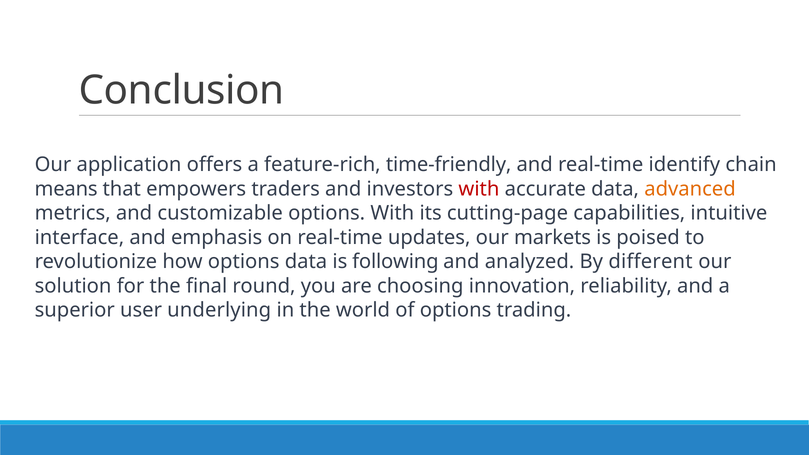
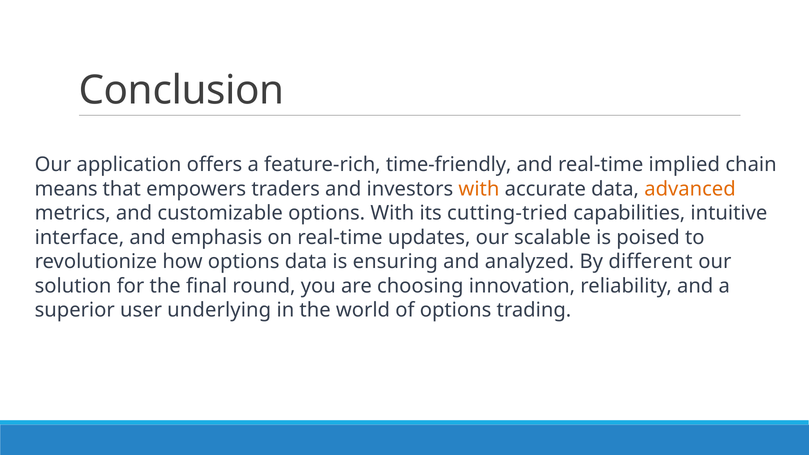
identify: identify -> implied (684, 165)
with colour: red -> orange (479, 189)
cutting-page: cutting-page -> cutting-tried (507, 213)
markets: markets -> scalable (552, 238)
following: following -> ensuring (395, 262)
